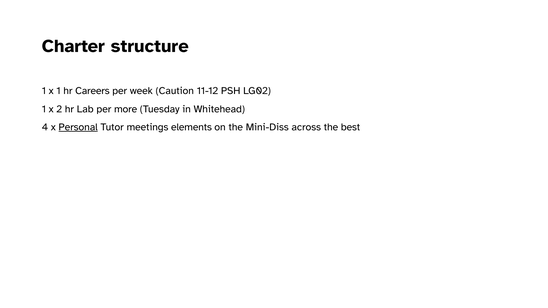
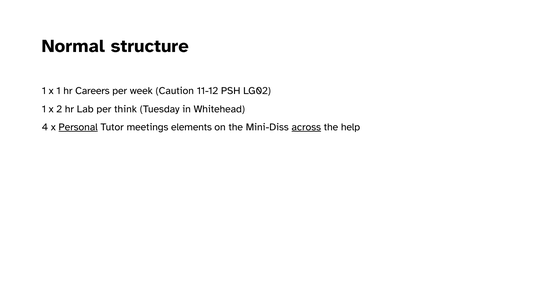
Charter: Charter -> Normal (73, 46)
more: more -> think (126, 109)
across underline: none -> present (306, 127)
best: best -> help (351, 127)
